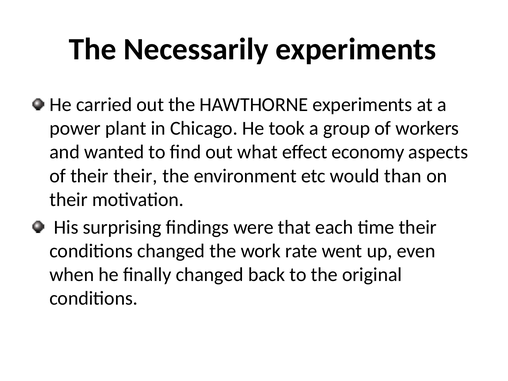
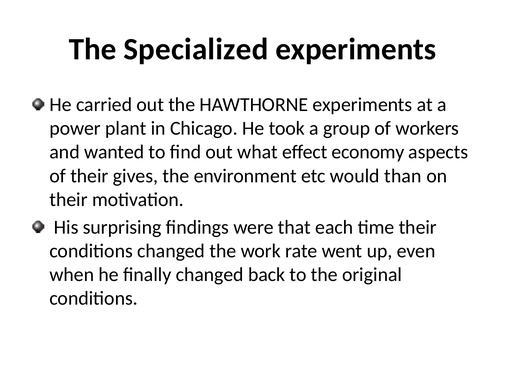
Necessarily: Necessarily -> Specialized (196, 49)
their their: their -> gives (136, 176)
